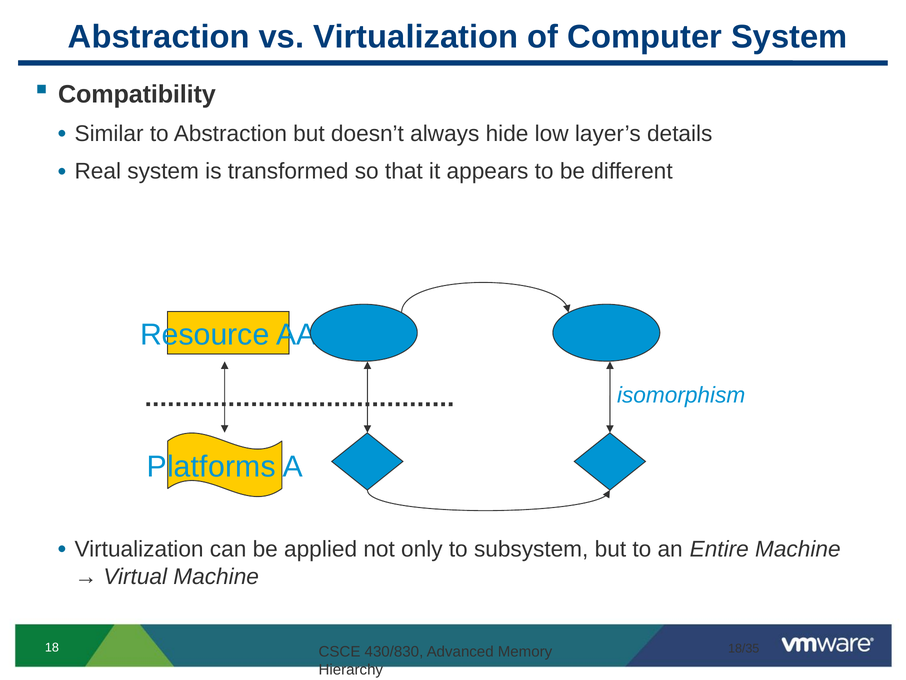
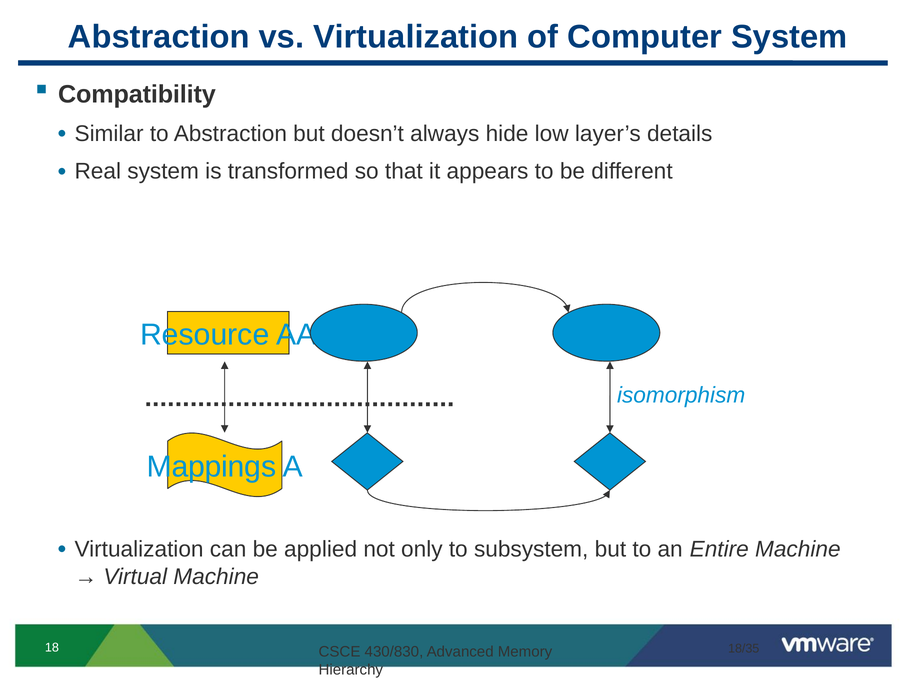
Platforms: Platforms -> Mappings (211, 467)
